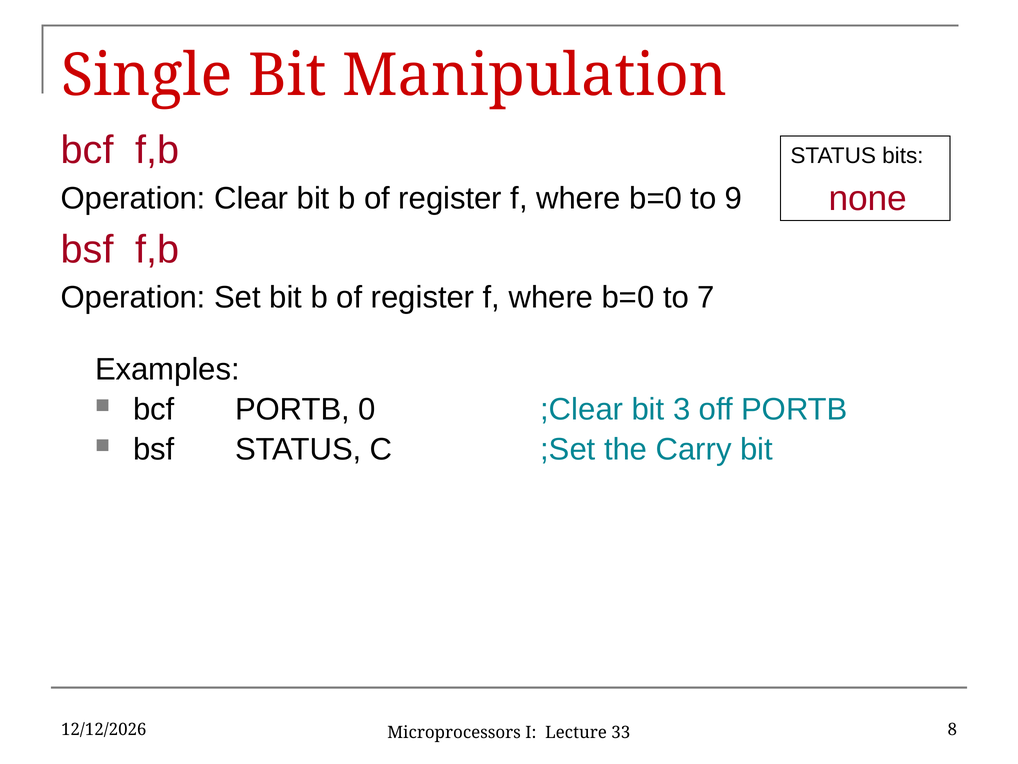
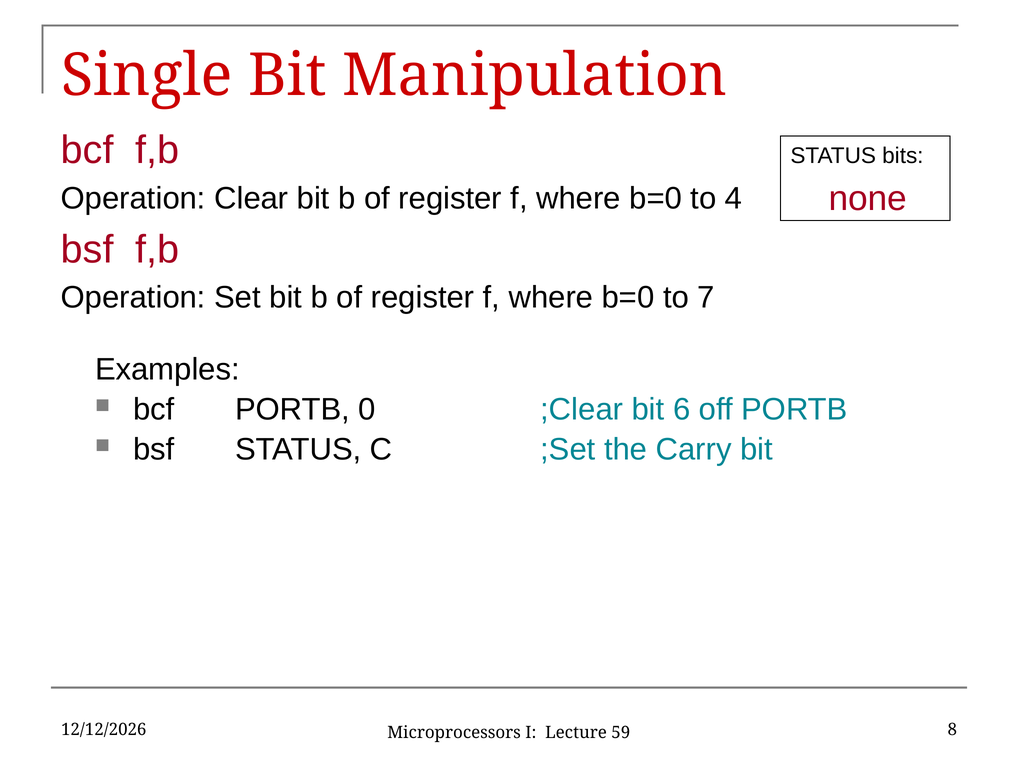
9: 9 -> 4 (734, 198)
3: 3 -> 6 (682, 409)
33: 33 -> 59 (621, 732)
